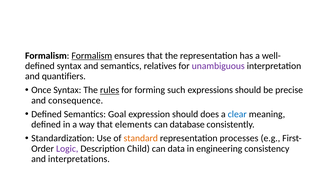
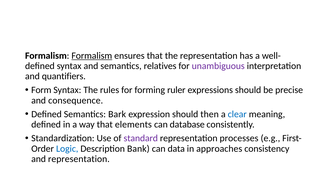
Once: Once -> Form (41, 90)
rules underline: present -> none (110, 90)
such: such -> ruler (176, 90)
Goal: Goal -> Bark (117, 114)
does: does -> then (210, 114)
standard colour: orange -> purple (141, 138)
Logic colour: purple -> blue (67, 149)
Child: Child -> Bank (138, 149)
engineering: engineering -> approaches (219, 149)
and interpretations: interpretations -> representation (79, 159)
